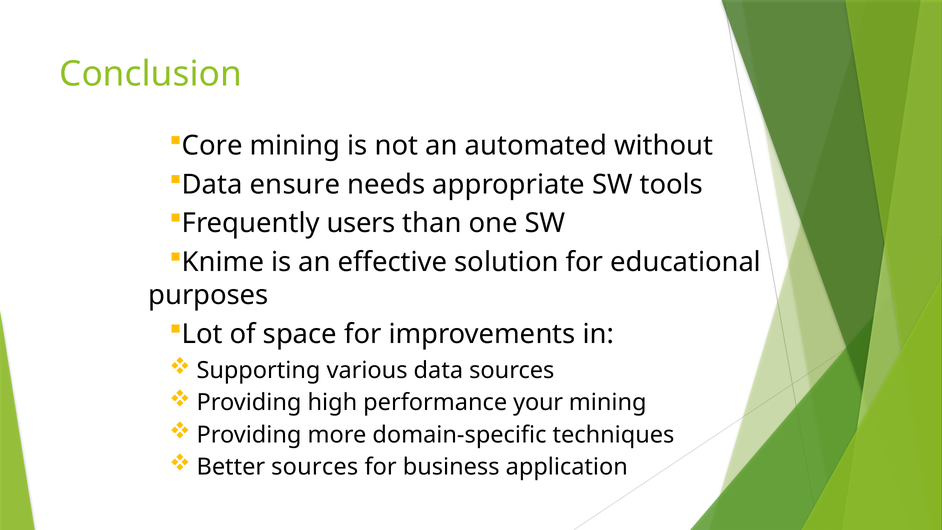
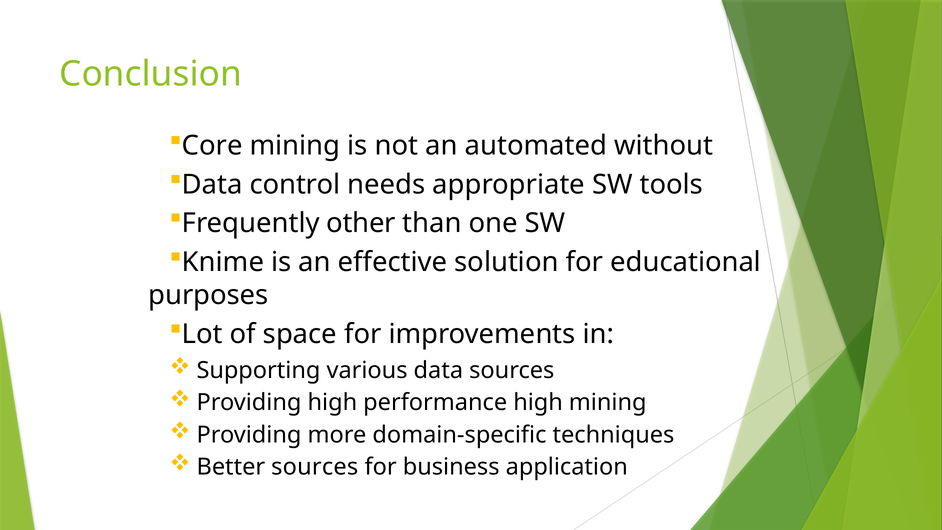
ensure: ensure -> control (295, 184)
users: users -> other (361, 223)
performance your: your -> high (538, 402)
